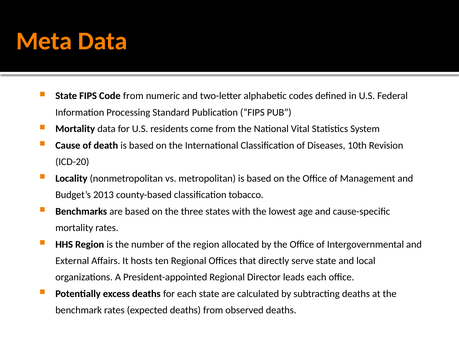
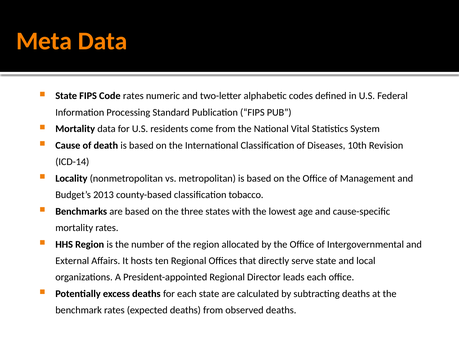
Code from: from -> rates (133, 96)
ICD-20: ICD-20 -> ICD-14 (72, 162)
